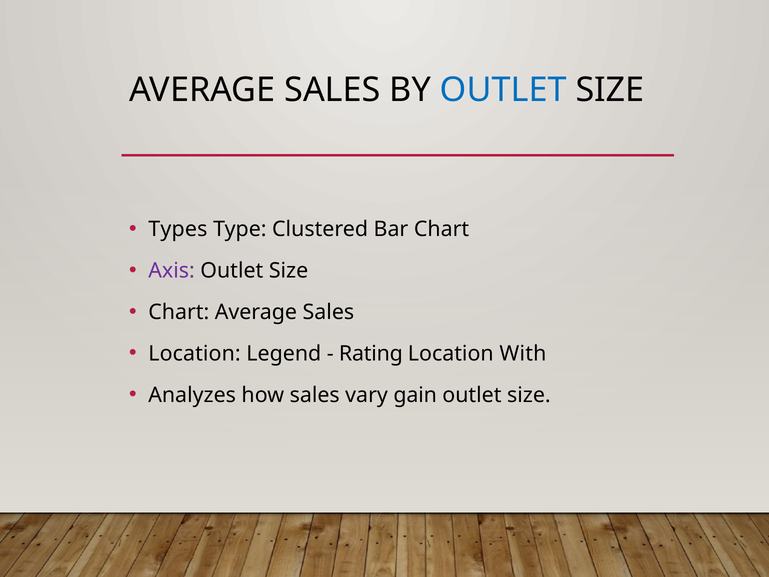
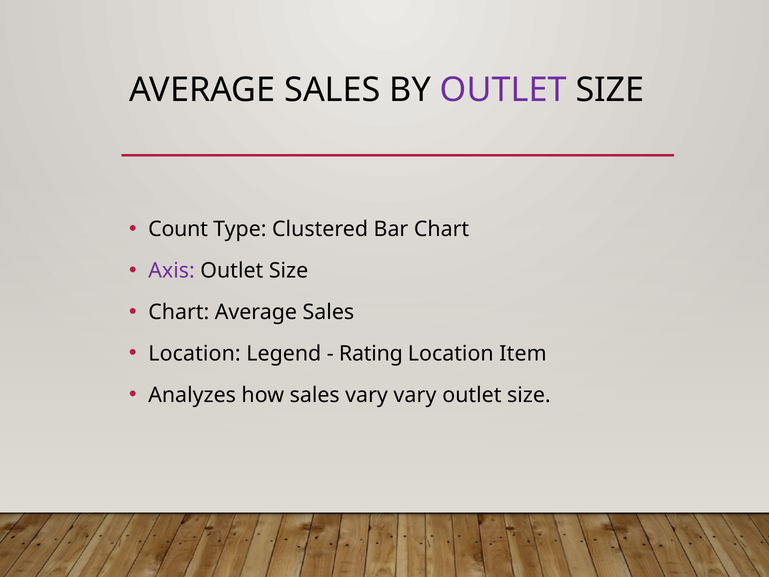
OUTLET colour: blue -> purple (503, 90)
Types: Types -> Count (178, 229)
With: With -> Item (523, 353)
vary gain: gain -> vary (415, 395)
